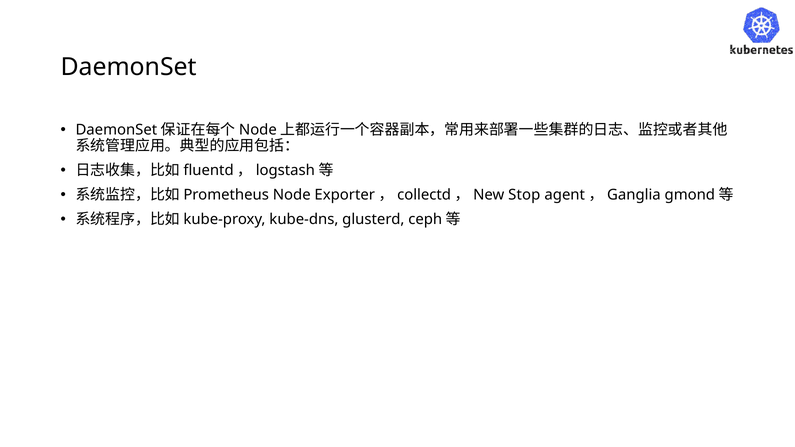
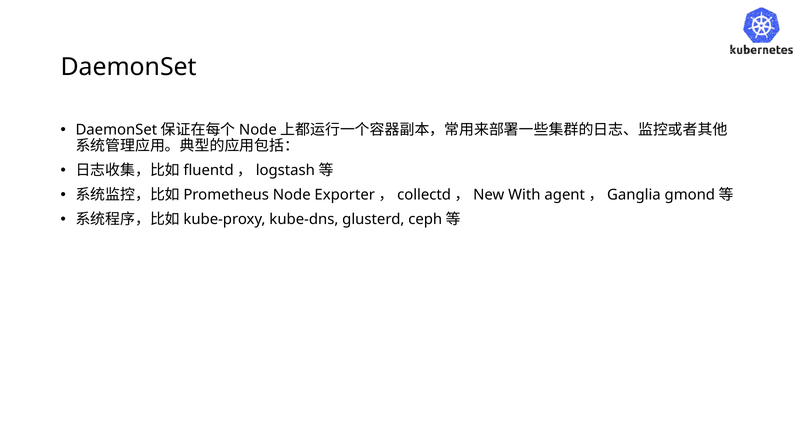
Stop: Stop -> With (524, 195)
